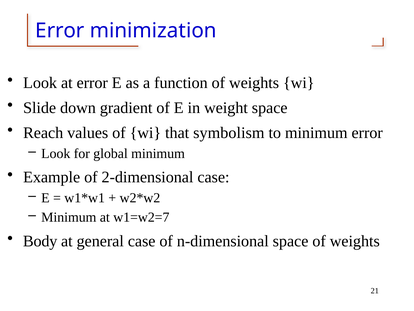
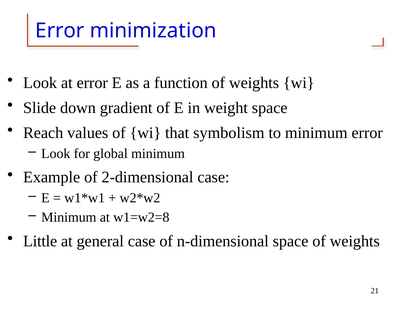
w1=w2=7: w1=w2=7 -> w1=w2=8 (141, 217)
Body: Body -> Little (40, 241)
